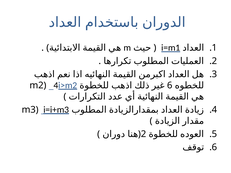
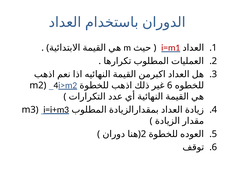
i=m1 colour: black -> red (171, 48)
